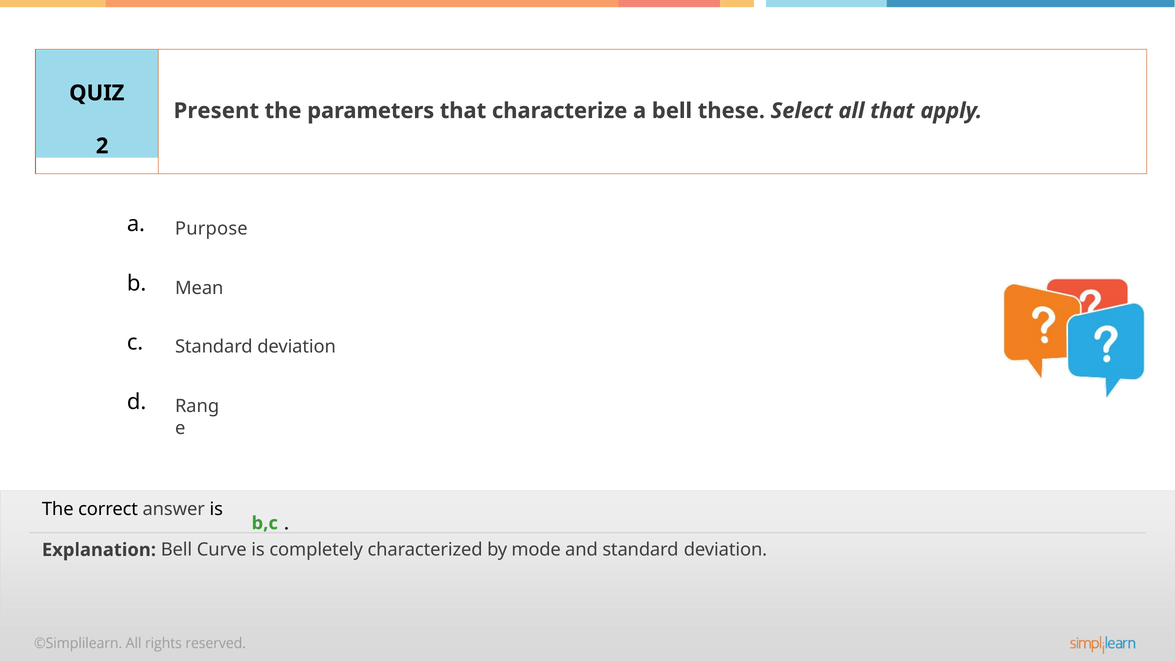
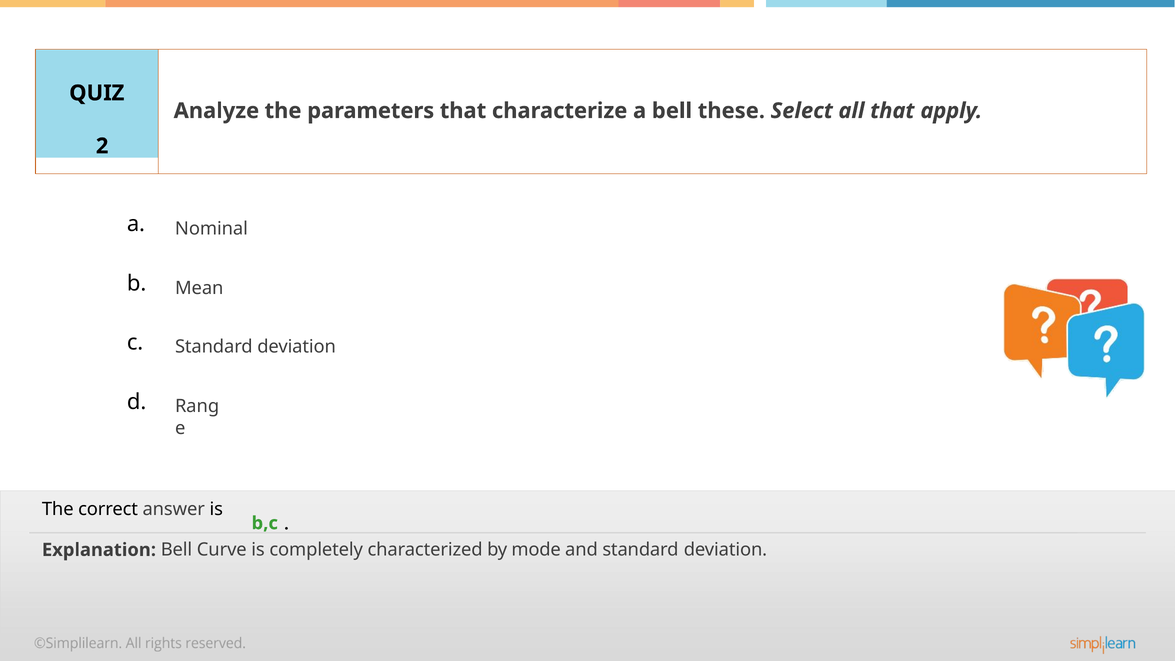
Present: Present -> Analyze (216, 111)
Purpose: Purpose -> Nominal (211, 228)
